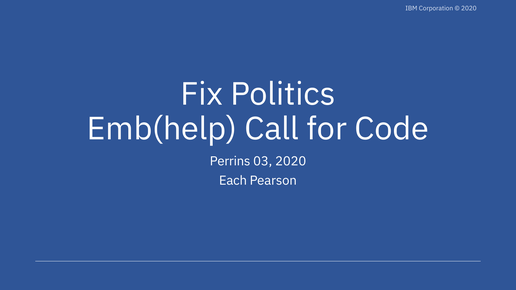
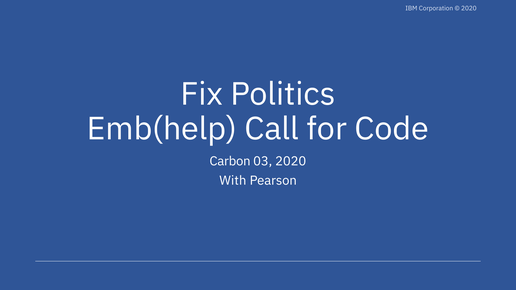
Perrins: Perrins -> Carbon (230, 161)
Each: Each -> With (233, 181)
